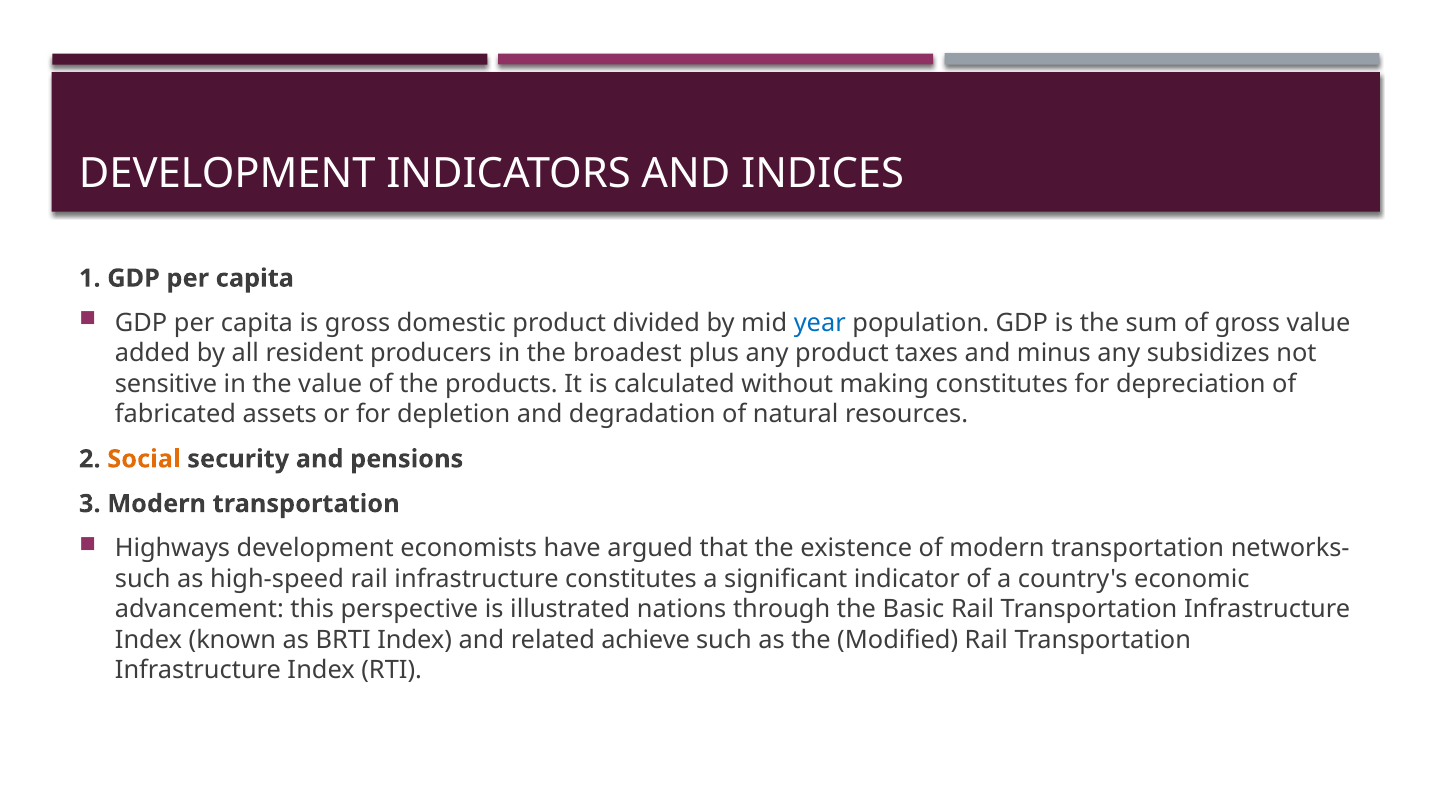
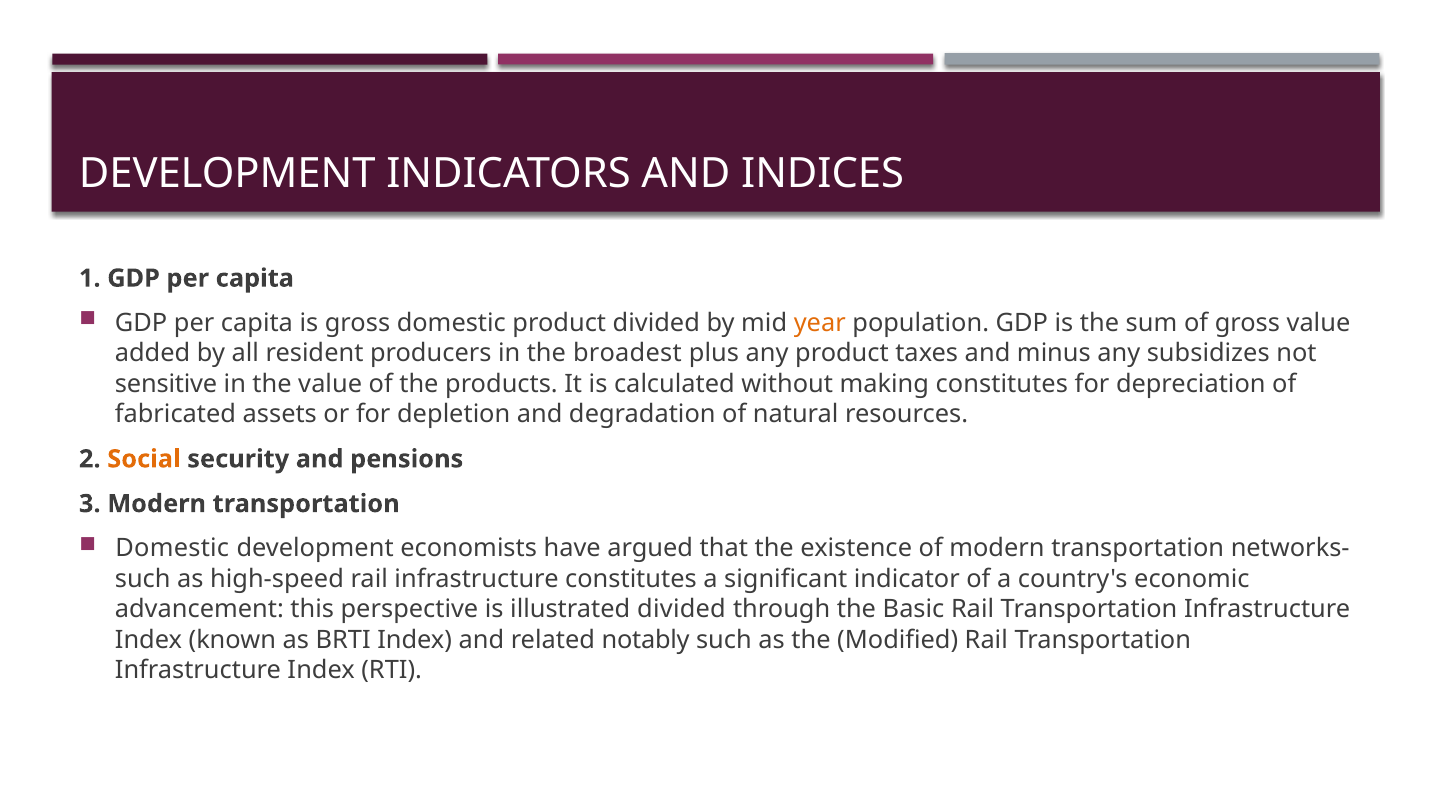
year colour: blue -> orange (820, 323)
Highways: Highways -> Domestic (172, 549)
illustrated nations: nations -> divided (682, 610)
achieve: achieve -> notably (646, 640)
